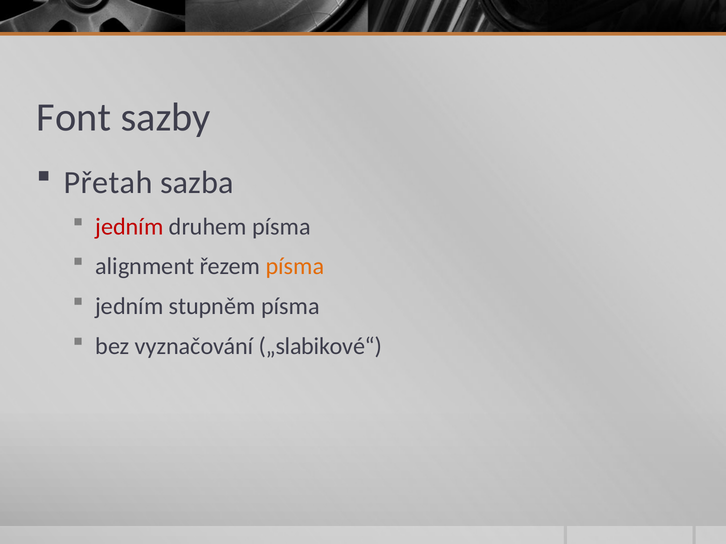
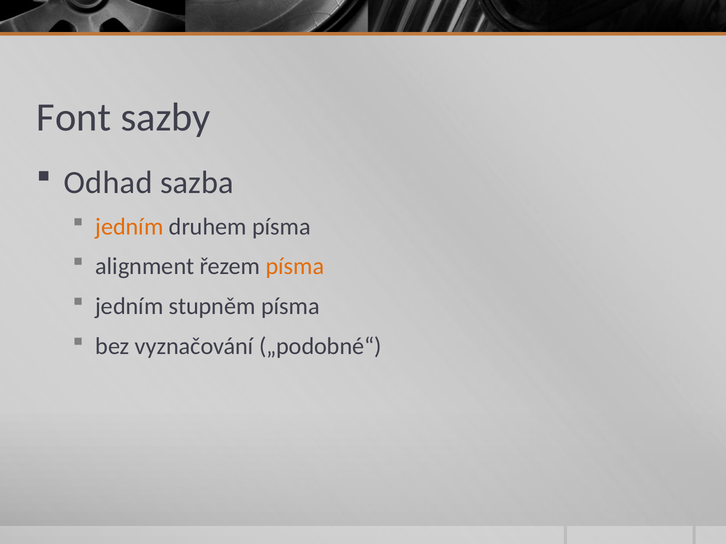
Přetah: Přetah -> Odhad (108, 183)
jedním colour: red -> orange (129, 227)
„slabikové“: „slabikové“ -> „podobné“ (320, 347)
